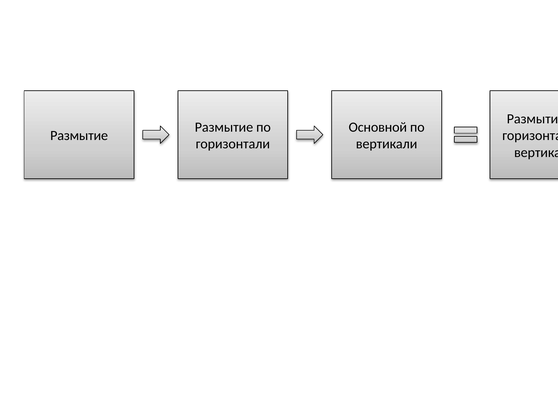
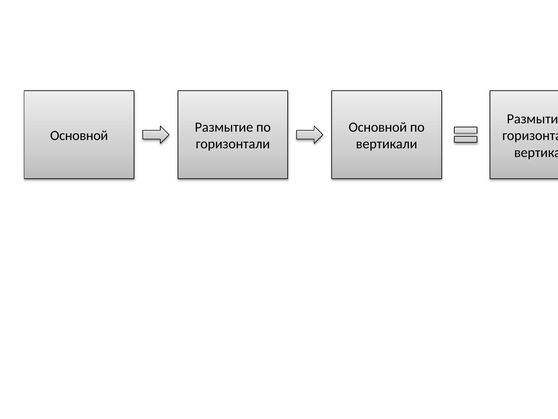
Размытие: Размытие -> Основной (79, 135)
